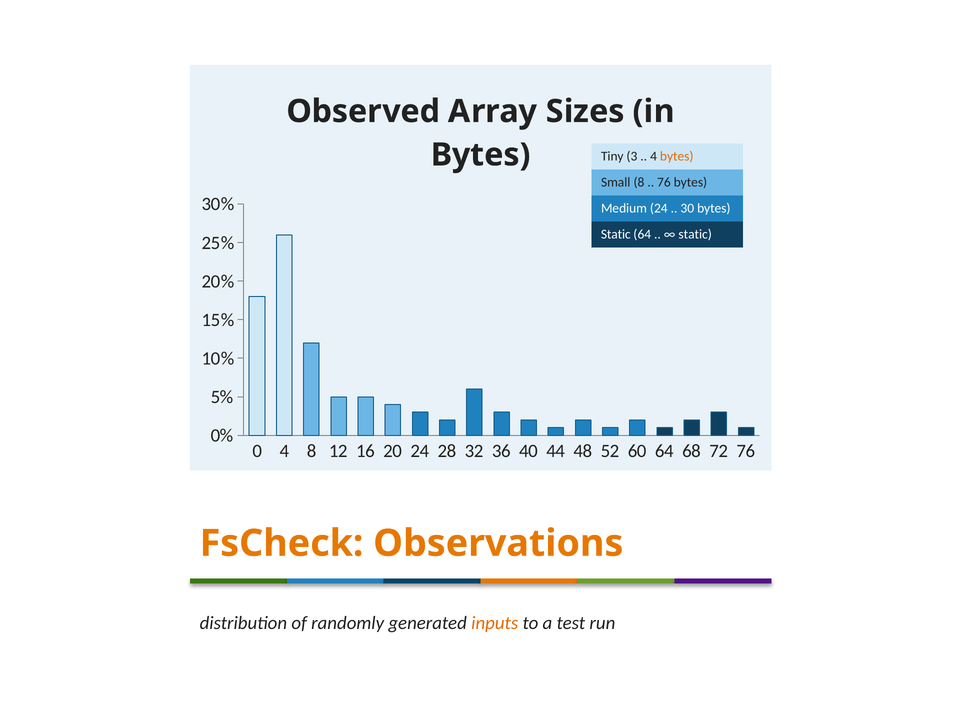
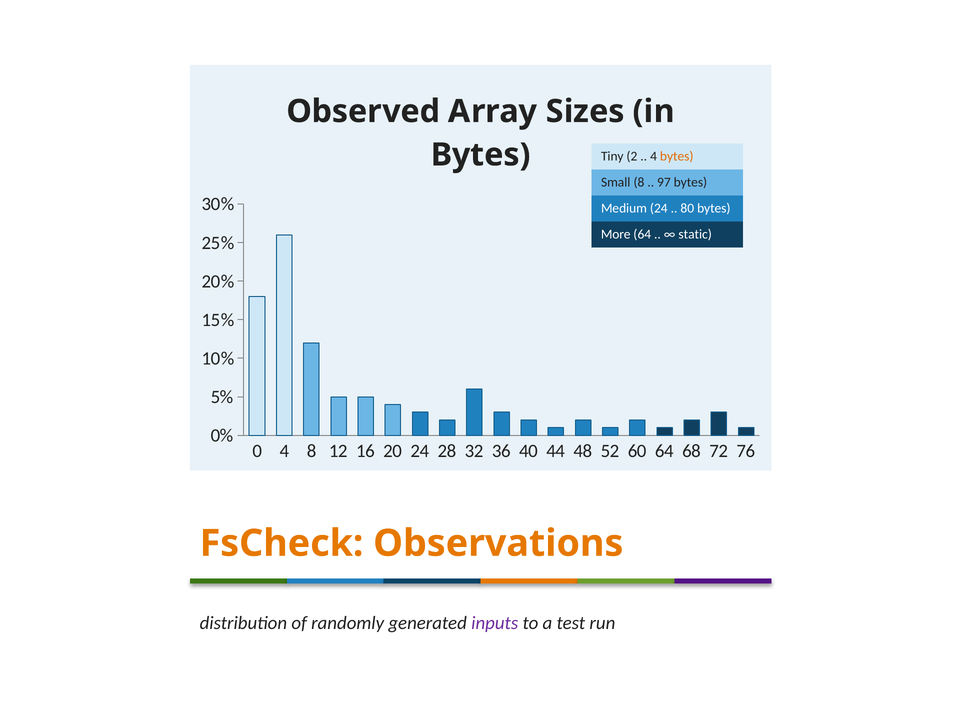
3: 3 -> 2 (632, 157)
76: 76 -> 97 (664, 183)
30: 30 -> 80 (687, 209)
Static: Static -> More (616, 235)
inputs colour: orange -> purple (495, 623)
